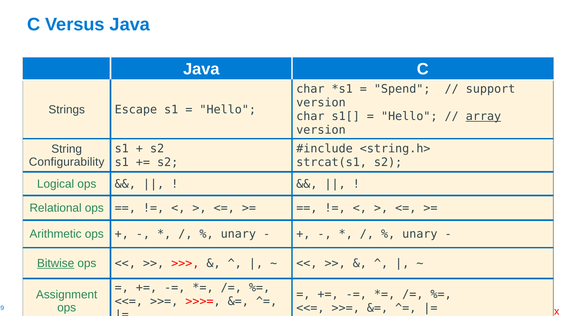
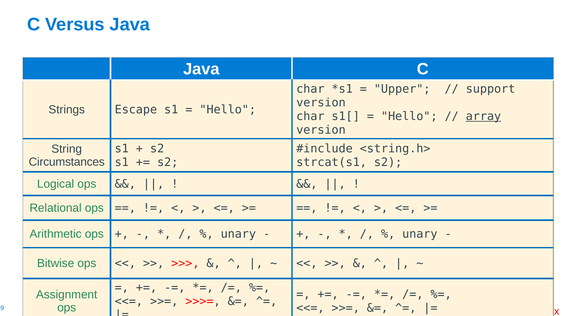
Spend: Spend -> Upper (402, 89)
Configurability: Configurability -> Circumstances (67, 162)
Bitwise underline: present -> none (56, 263)
